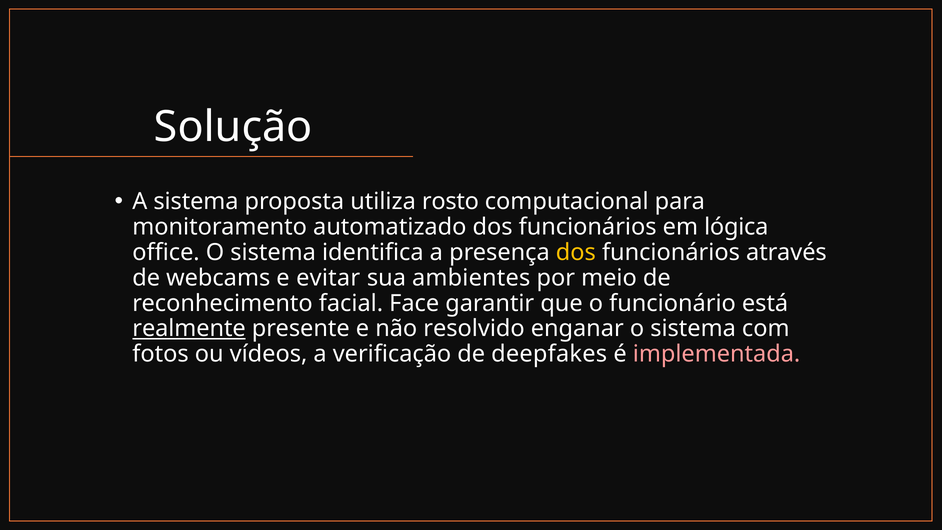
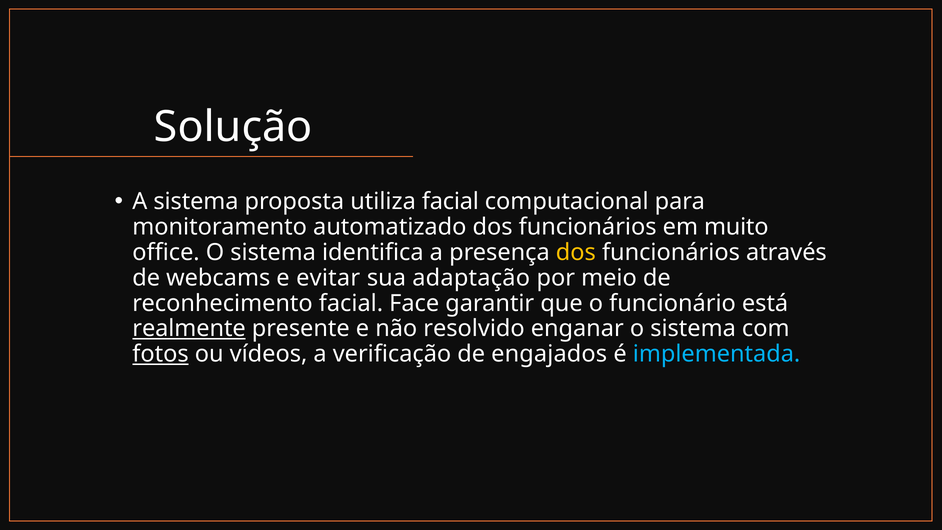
utiliza rosto: rosto -> facial (450, 201)
lógica: lógica -> muito (736, 227)
ambientes: ambientes -> adaptação (471, 278)
fotos underline: none -> present (161, 354)
deepfakes: deepfakes -> engajados (549, 354)
implementada colour: pink -> light blue (717, 354)
